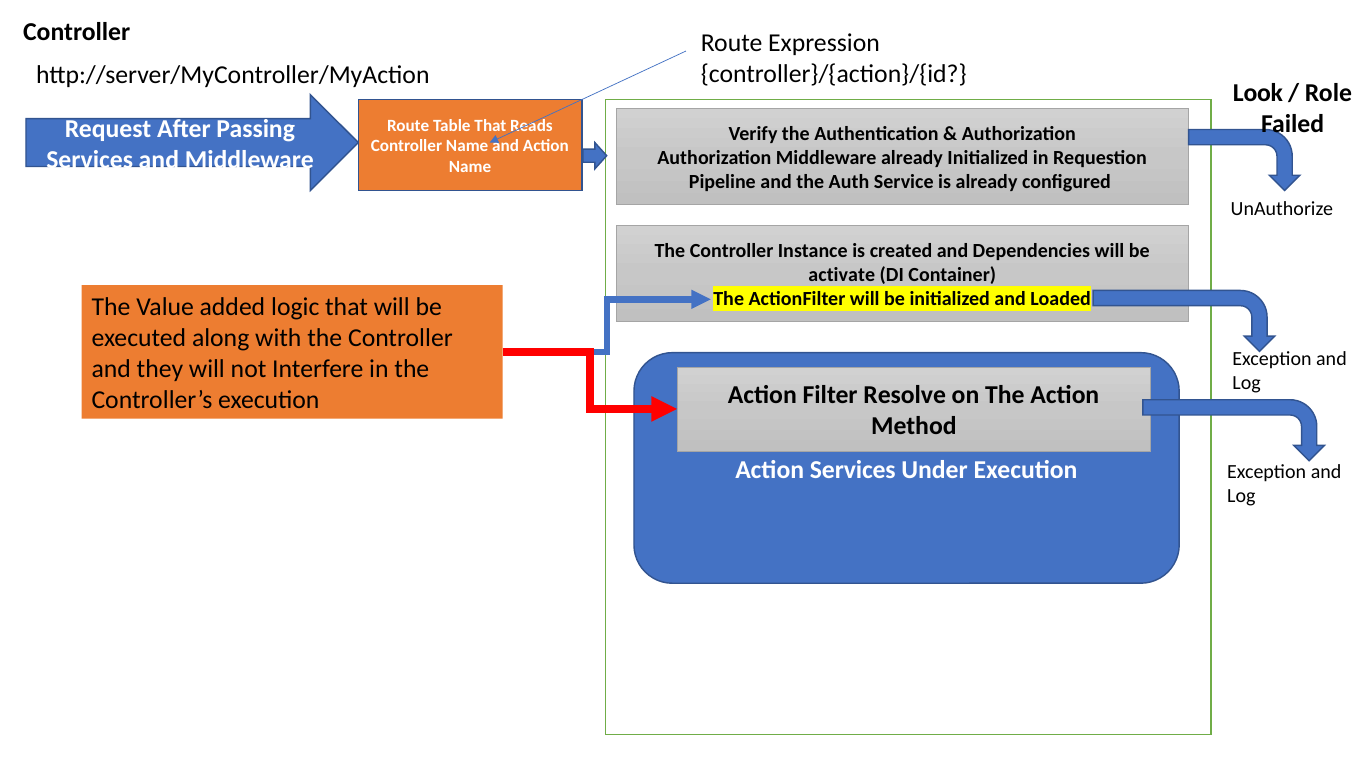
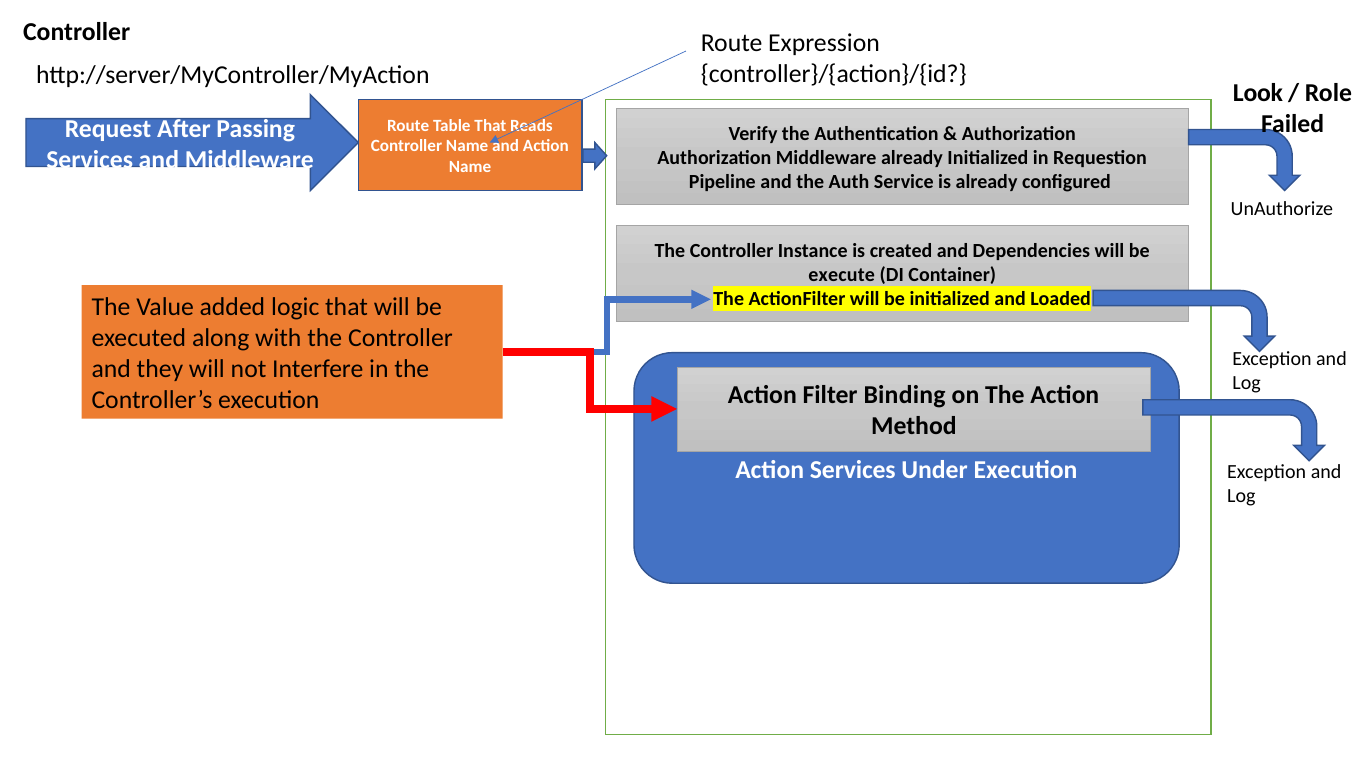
activate: activate -> execute (842, 274)
Resolve: Resolve -> Binding (905, 395)
